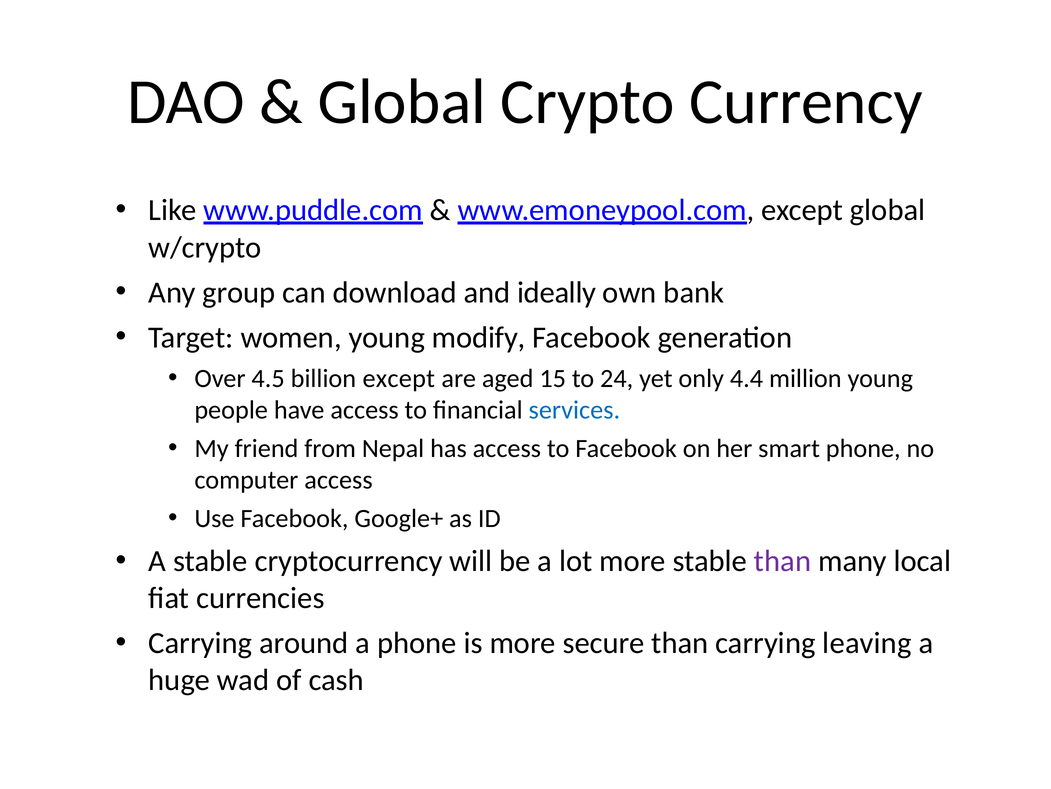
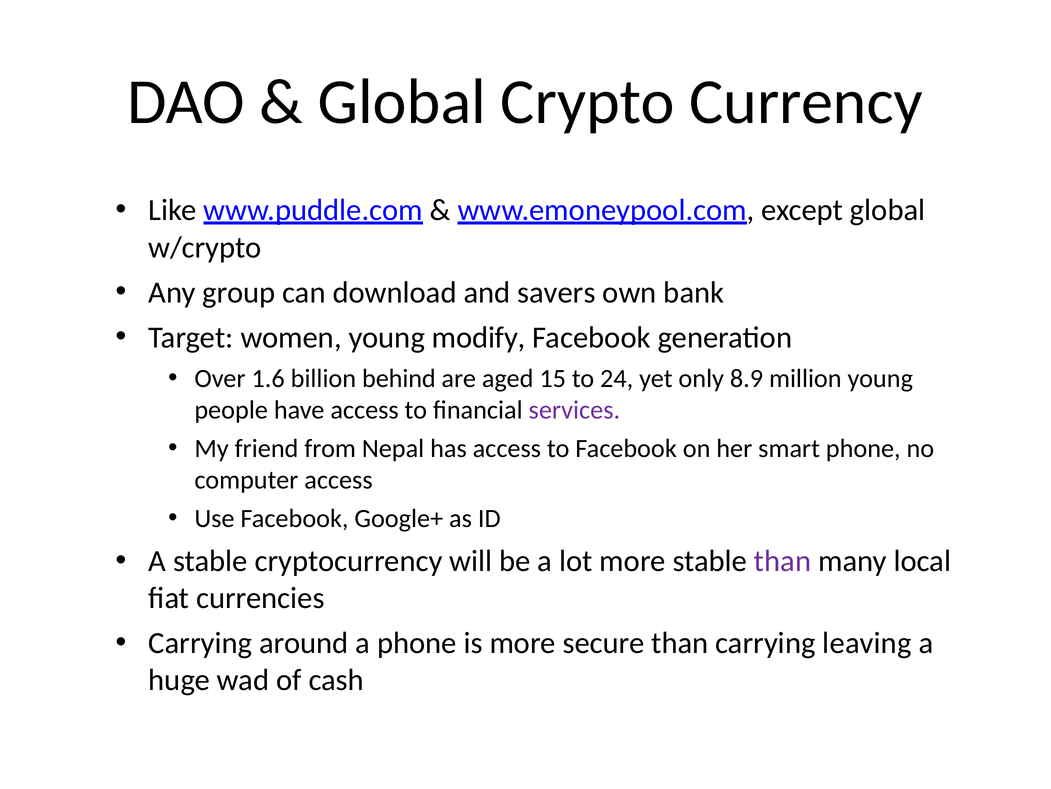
ideally: ideally -> savers (556, 292)
4.5: 4.5 -> 1.6 (268, 378)
billion except: except -> behind (399, 378)
4.4: 4.4 -> 8.9 (747, 378)
services colour: blue -> purple (574, 410)
